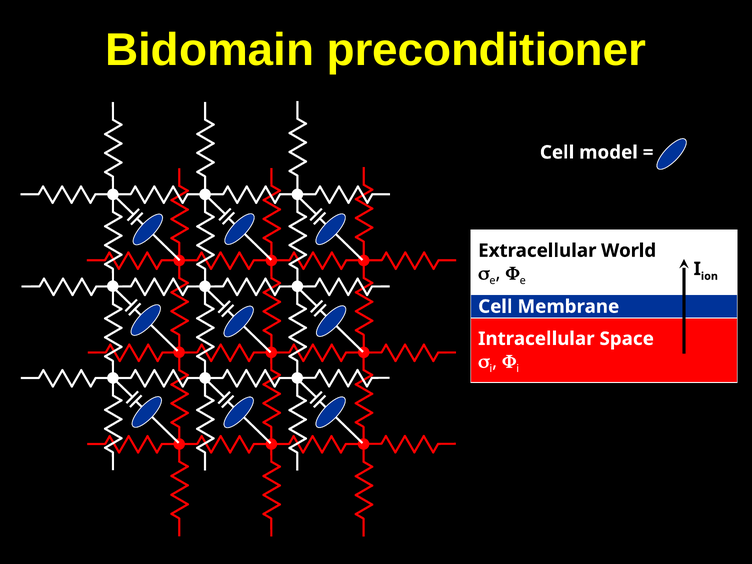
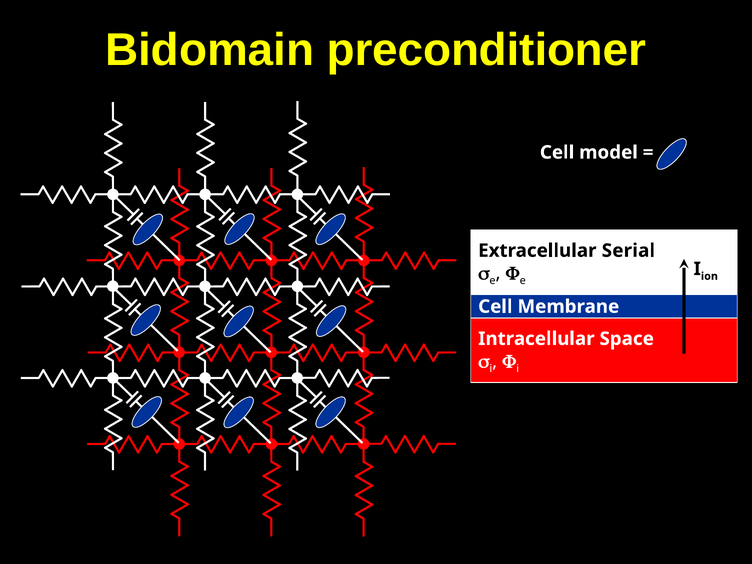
World: World -> Serial (628, 251)
